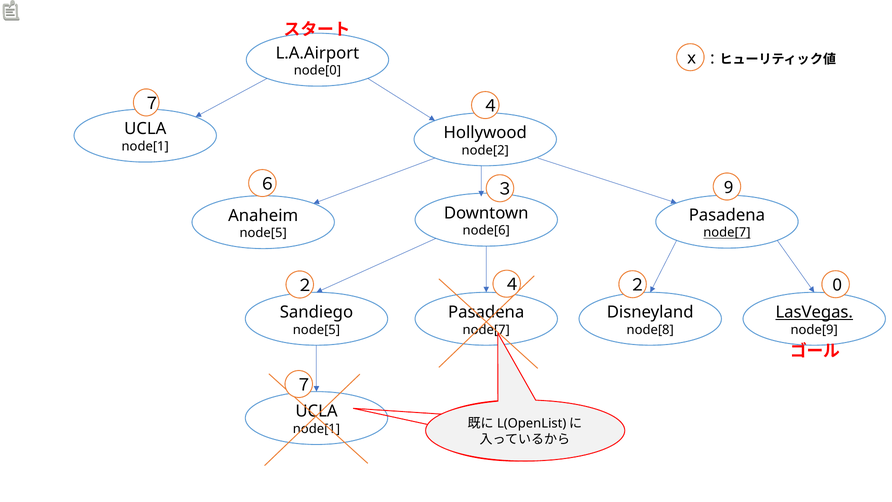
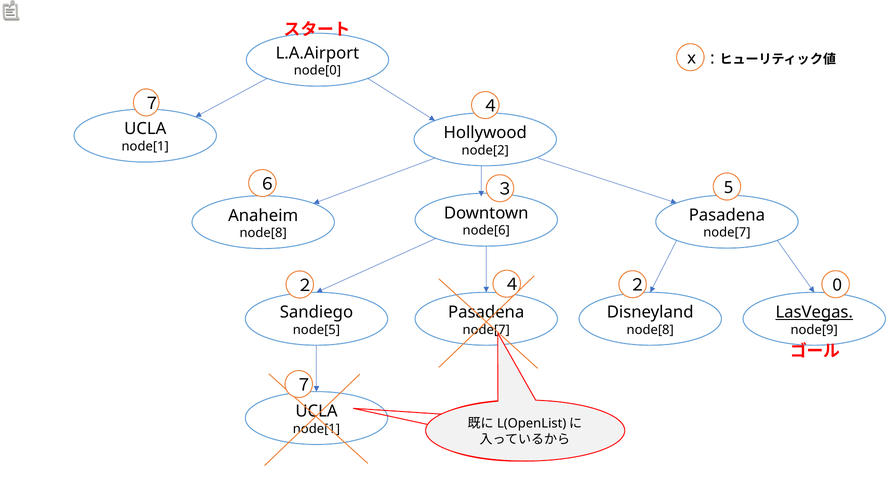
9: 9 -> 5 (729, 188)
node[7 underline: present -> none (727, 232)
node[5: node[5 -> node[8 (263, 233)
